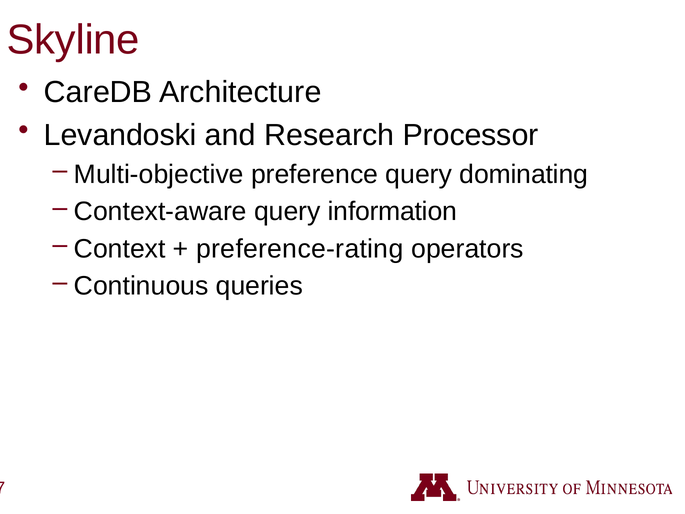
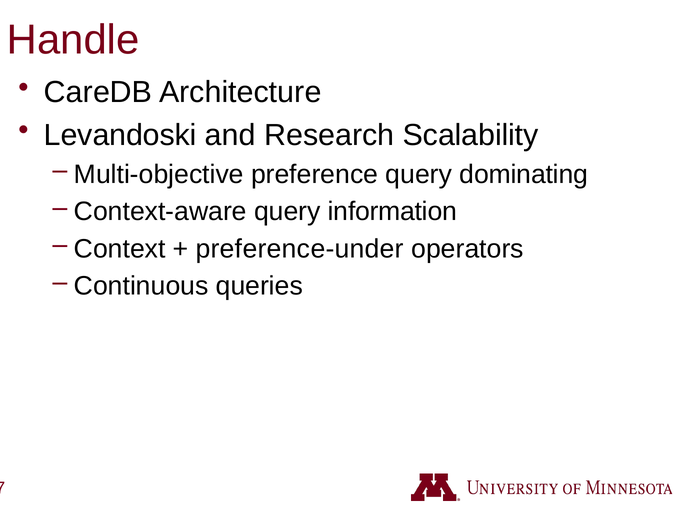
Skyline: Skyline -> Handle (73, 40)
Processor: Processor -> Scalability (471, 135)
preference-rating: preference-rating -> preference-under (300, 249)
